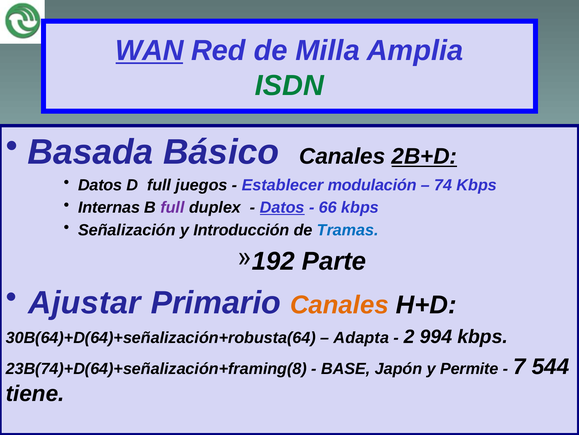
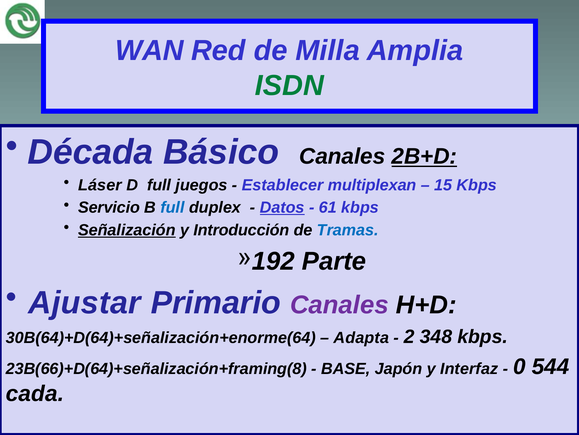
WAN underline: present -> none (149, 51)
Basada: Basada -> Década (90, 152)
Datos: Datos -> Láser (100, 185)
modulación: modulación -> multiplexan (372, 185)
74: 74 -> 15 (443, 185)
Internas: Internas -> Servicio (109, 207)
full colour: purple -> blue (172, 207)
66: 66 -> 61 (328, 207)
Señalización underline: none -> present (127, 230)
Canales colour: orange -> purple (339, 304)
30B(64)+D(64)+señalización+robusta(64: 30B(64)+D(64)+señalización+robusta(64 -> 30B(64)+D(64)+señalización+enorme(64 (161, 337)
994: 994 -> 348 (436, 336)
23B(74)+D(64)+señalización+framing(8: 23B(74)+D(64)+señalización+framing(8 -> 23B(66)+D(64)+señalización+framing(8 (156, 368)
Permite: Permite -> Interfaz (469, 368)
7: 7 -> 0 (519, 366)
tiene: tiene -> cada (35, 393)
